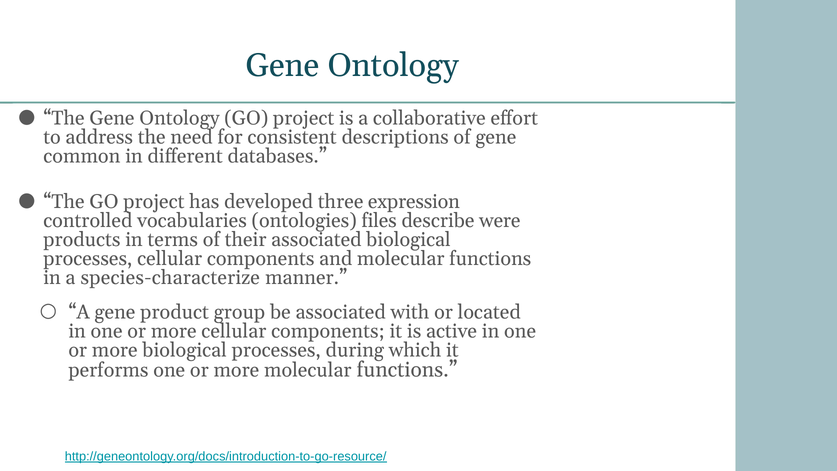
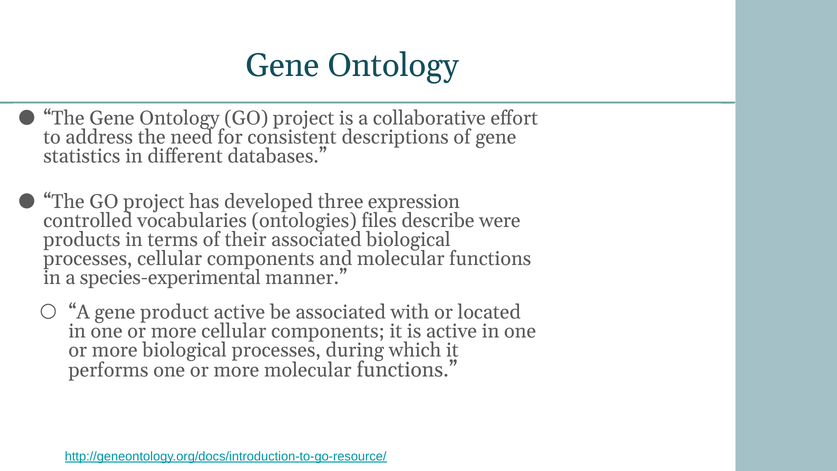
common: common -> statistics (82, 156)
species-characterize: species-characterize -> species-experimental (170, 278)
product group: group -> active (239, 312)
